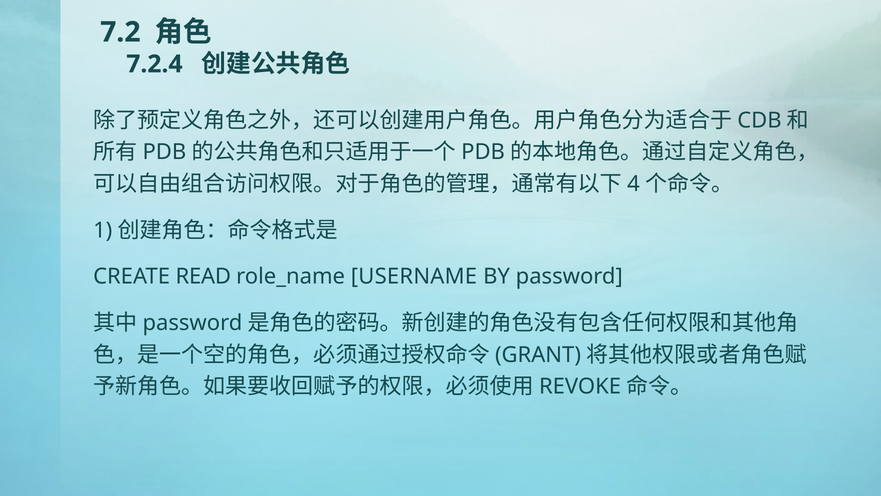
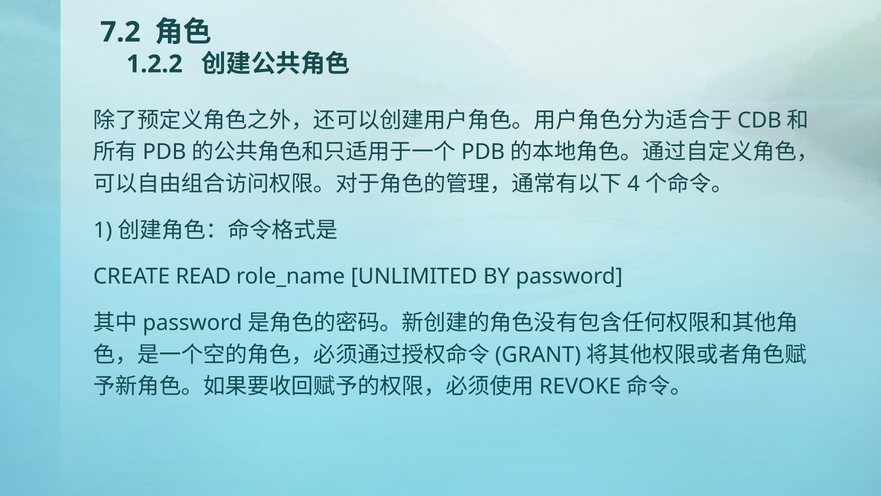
7.2.4: 7.2.4 -> 1.2.2 (154, 64)
USERNAME: USERNAME -> UNLIMITED (414, 276)
